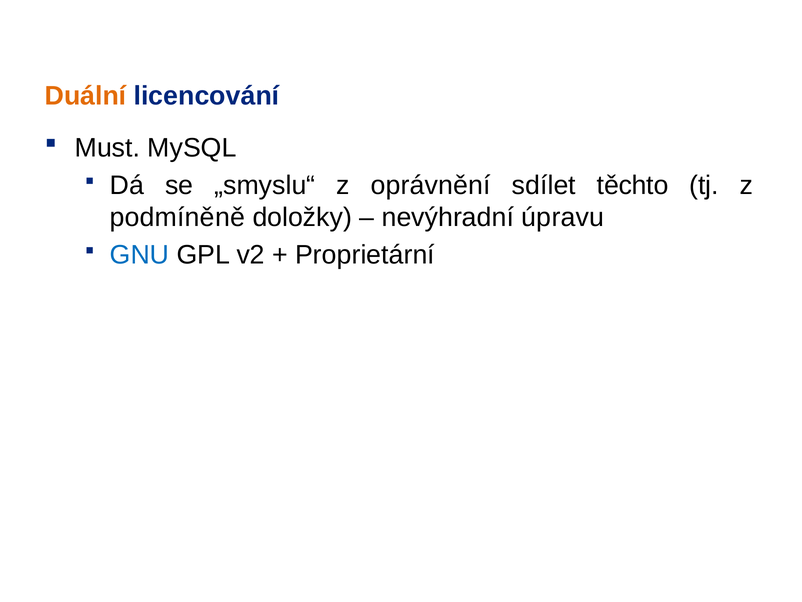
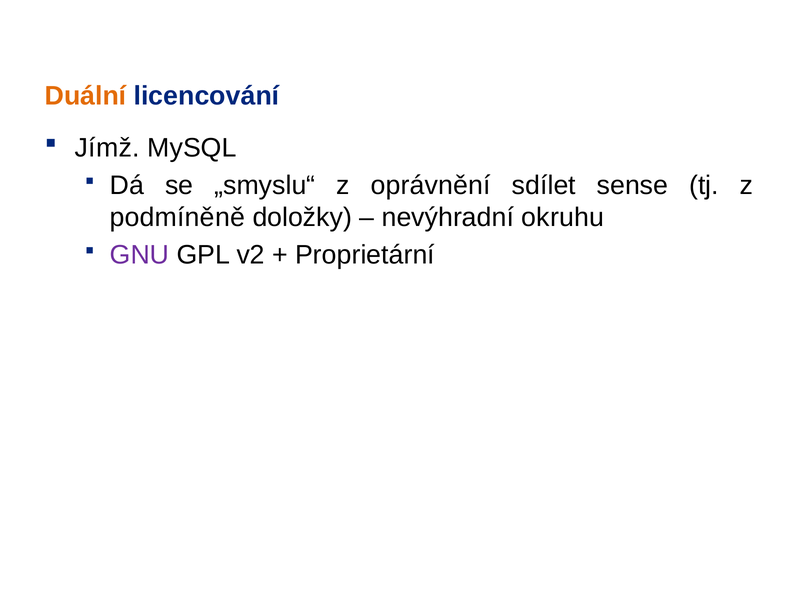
Must: Must -> Jímž (107, 148)
těchto: těchto -> sense (633, 185)
úpravu: úpravu -> okruhu (563, 217)
GNU colour: blue -> purple (140, 255)
